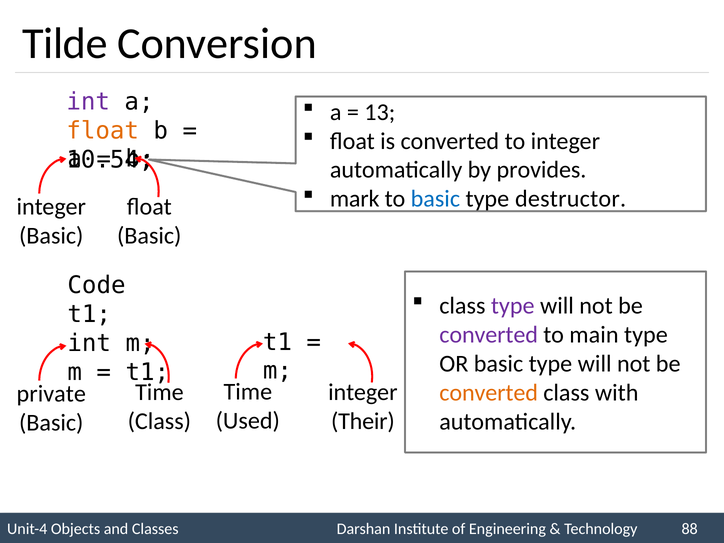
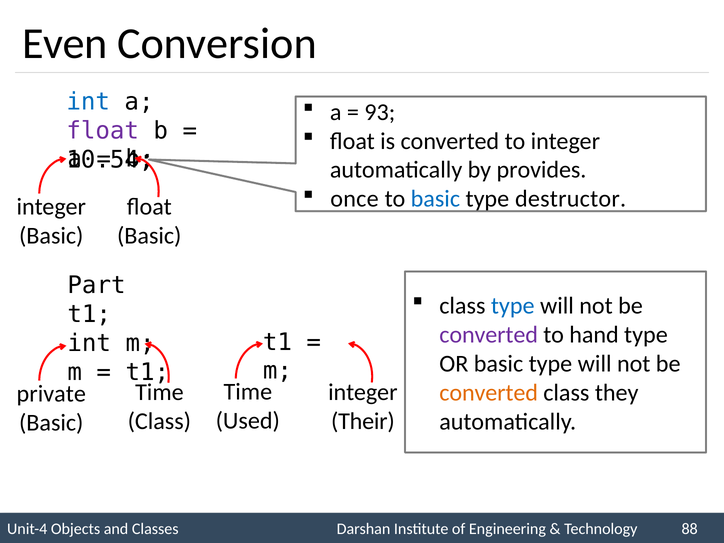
Tilde: Tilde -> Even (65, 43)
int colour: purple -> blue (88, 102)
13: 13 -> 93 (380, 112)
float colour: orange -> purple (103, 131)
mark: mark -> once (354, 199)
Code: Code -> Part (97, 285)
type colour: purple -> blue (513, 306)
main: main -> hand (594, 335)
with: with -> they (617, 393)
